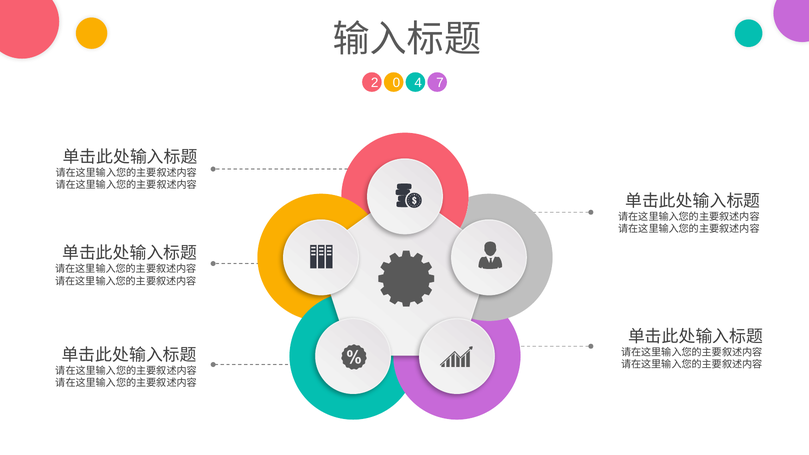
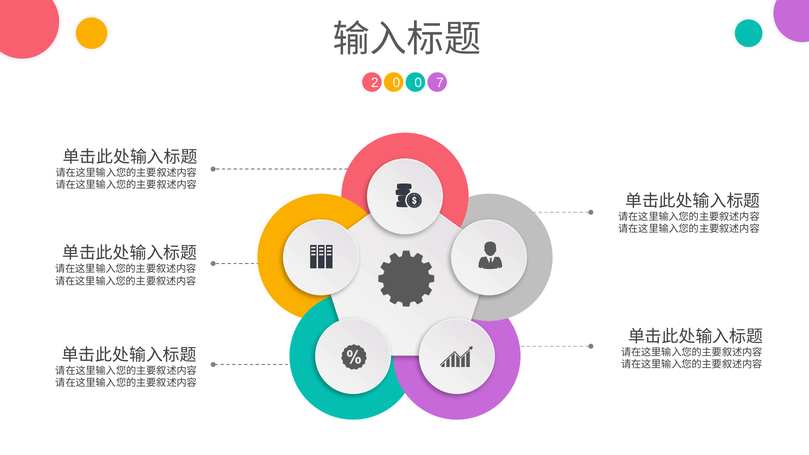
0 4: 4 -> 0 (418, 83)
